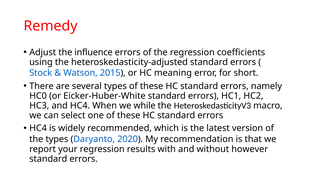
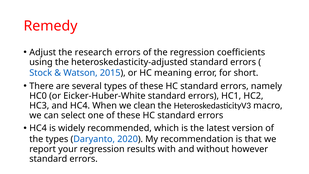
influence: influence -> research (93, 52)
while: while -> clean (145, 105)
